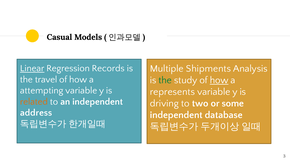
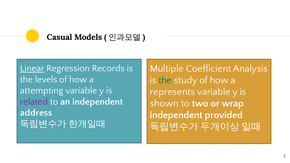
Shipments: Shipments -> Coefficient (209, 69)
travel: travel -> levels (46, 79)
how underline: present -> none (219, 80)
related colour: orange -> purple (34, 102)
driving: driving -> shown (164, 103)
some: some -> wrap (233, 103)
database: database -> provided (224, 115)
